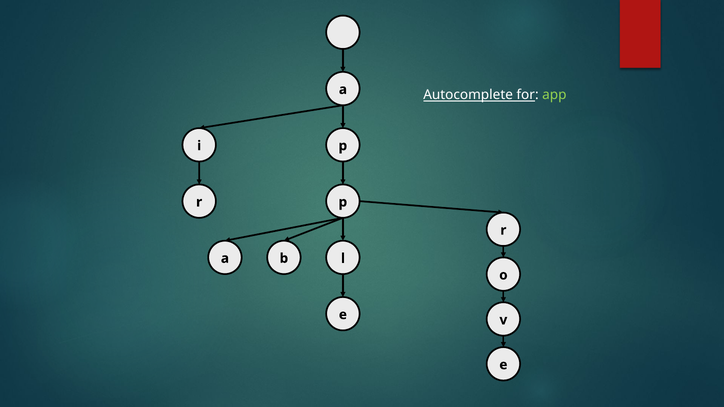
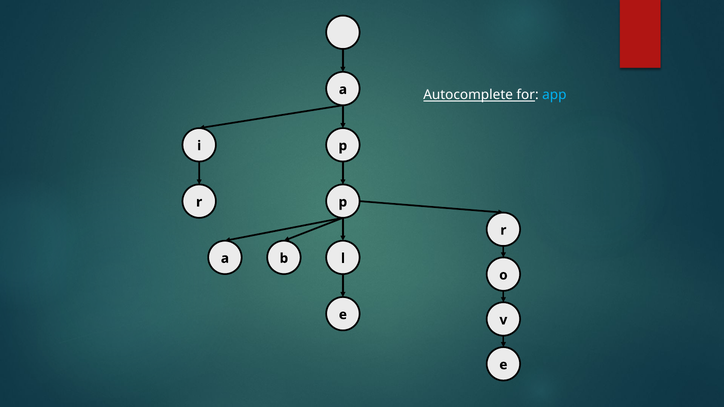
app colour: light green -> light blue (554, 95)
